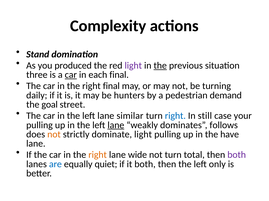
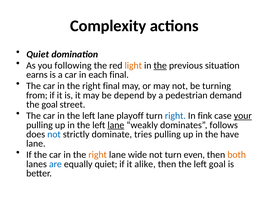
Stand: Stand -> Quiet (38, 55)
produced: produced -> following (73, 66)
light colour: purple -> orange (133, 66)
three: three -> earns (37, 75)
car underline: present -> none (71, 75)
daily: daily -> from (37, 96)
hunters: hunters -> depend (129, 96)
similar: similar -> playoff (130, 116)
still: still -> fink (205, 116)
your underline: none -> present (243, 116)
not colour: orange -> blue (54, 135)
dominate light: light -> tries (143, 135)
total: total -> even (194, 155)
both colour: purple -> orange (237, 155)
it both: both -> alike (145, 165)
left only: only -> goal (217, 165)
